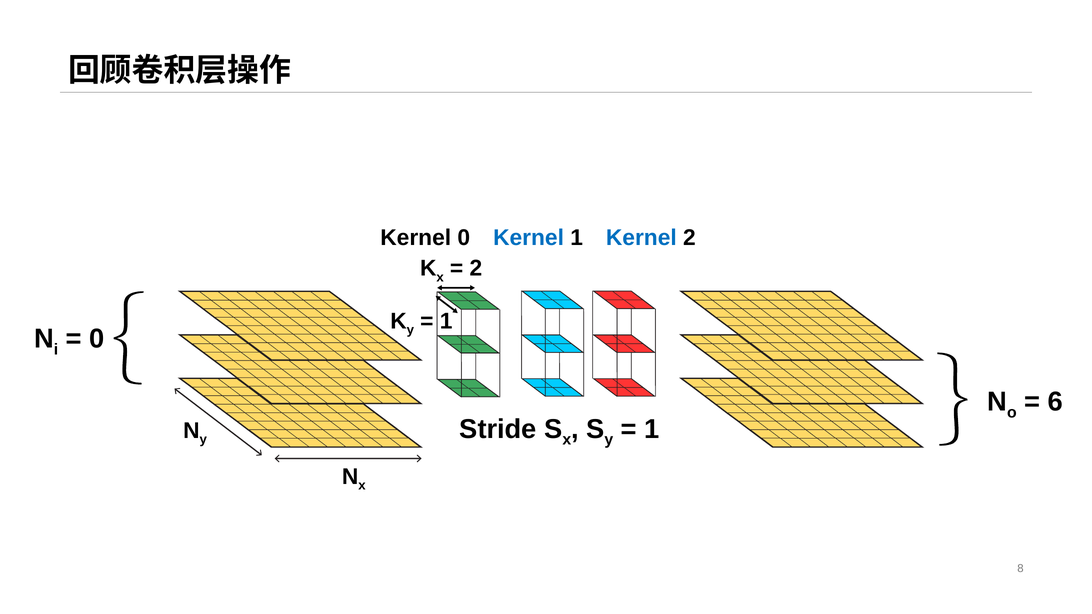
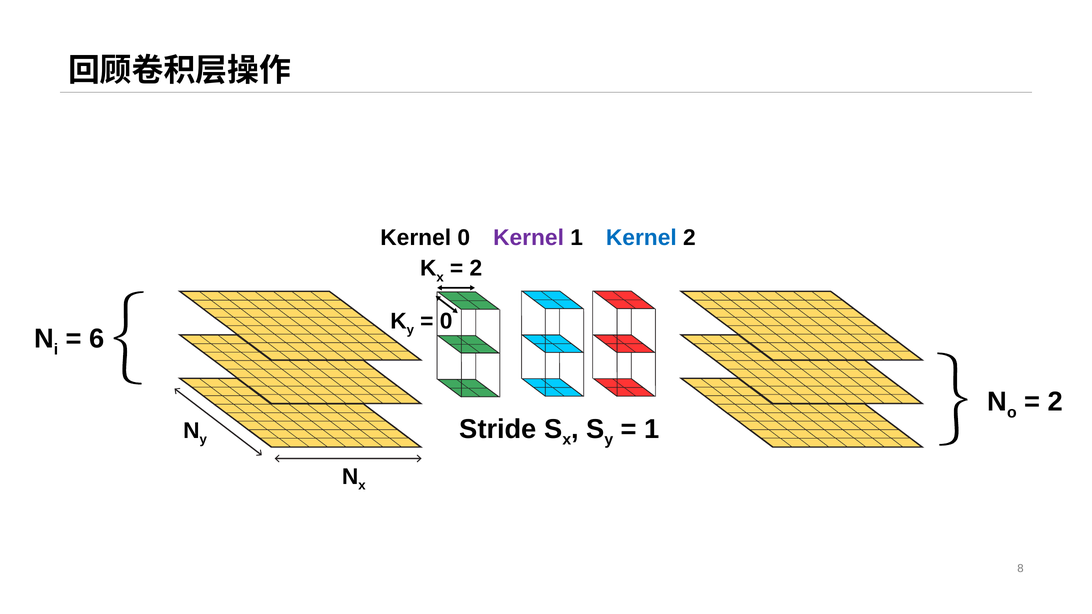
Kernel colour: blue -> purple (529, 238)
1: 1 -> 0 (446, 321)
0: 0 -> 6 (97, 339)
6: 6 -> 2 (1055, 402)
